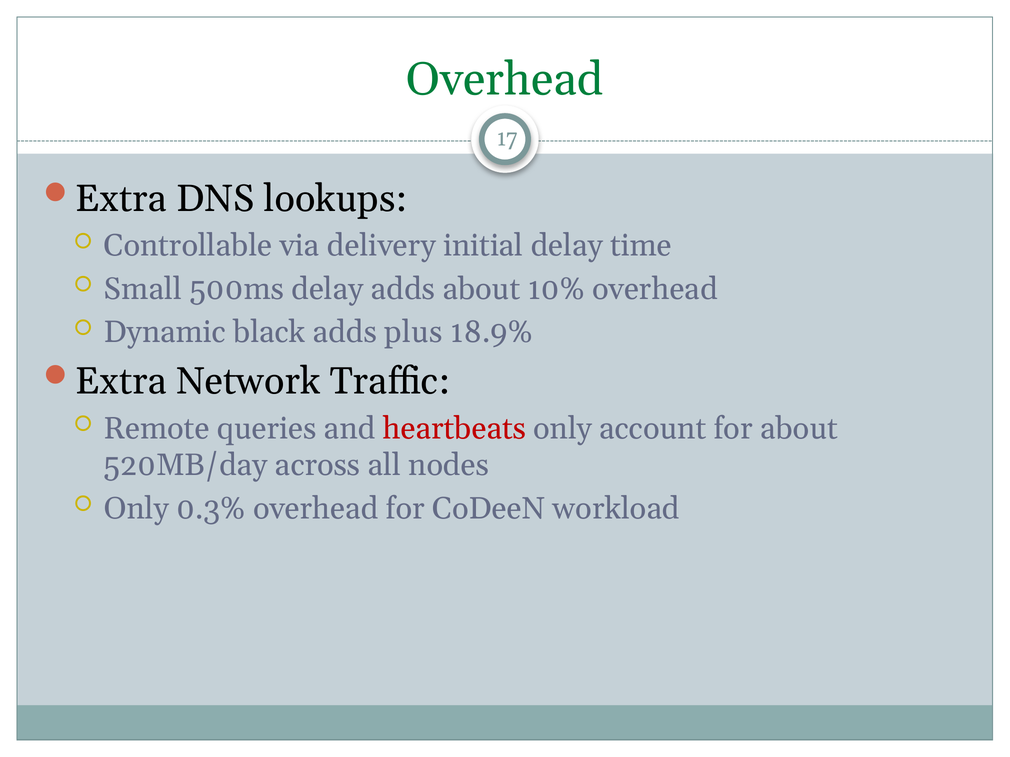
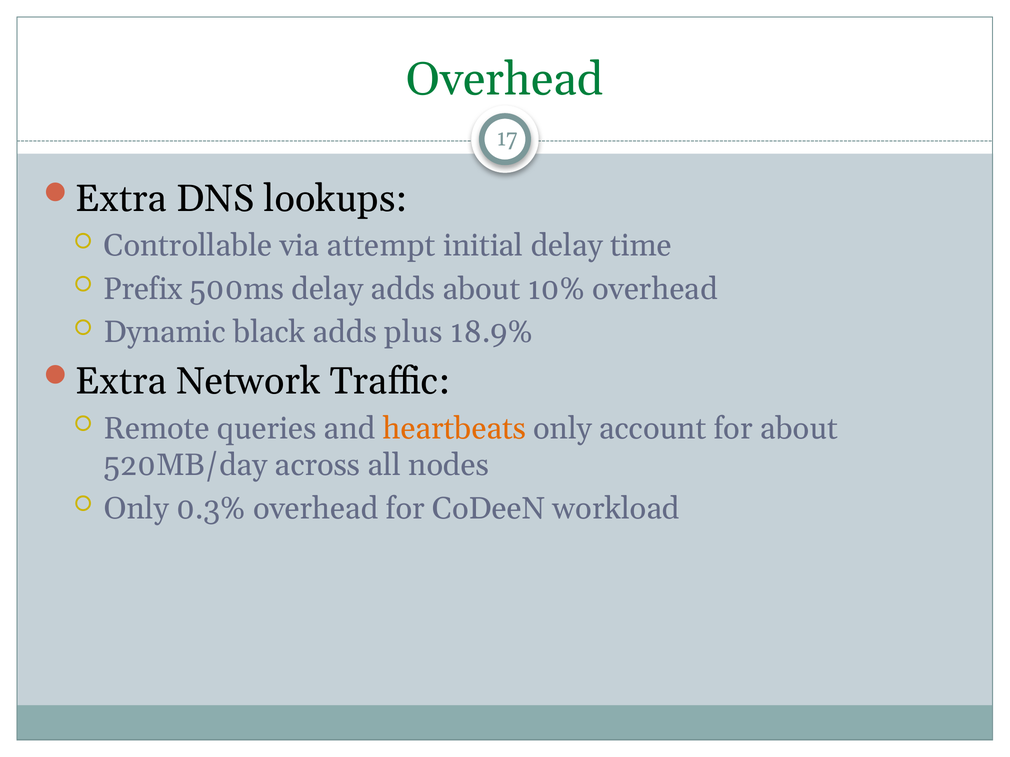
delivery: delivery -> attempt (381, 246)
Small: Small -> Prefix (143, 289)
heartbeats colour: red -> orange (454, 429)
